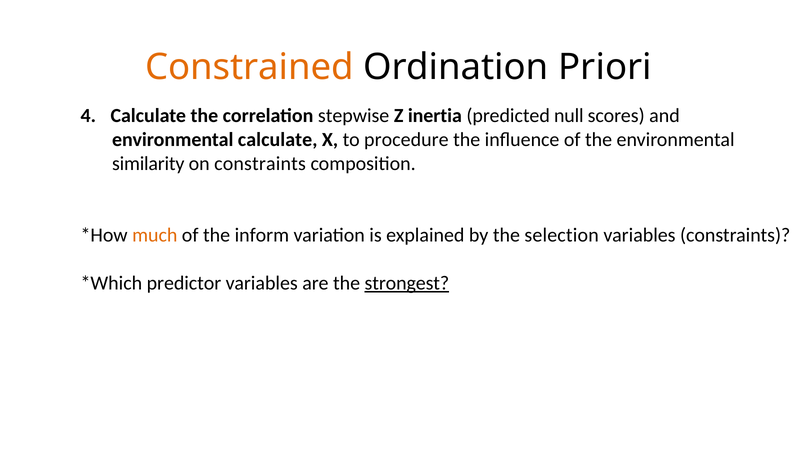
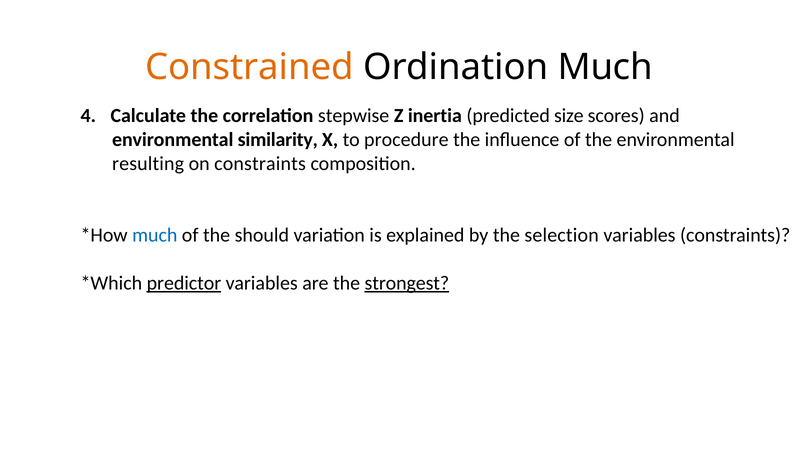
Ordination Priori: Priori -> Much (605, 67)
null: null -> size (569, 116)
environmental calculate: calculate -> similarity (278, 139)
similarity: similarity -> resulting (148, 163)
much colour: orange -> blue (155, 235)
inform: inform -> should (262, 235)
predictor underline: none -> present (184, 283)
